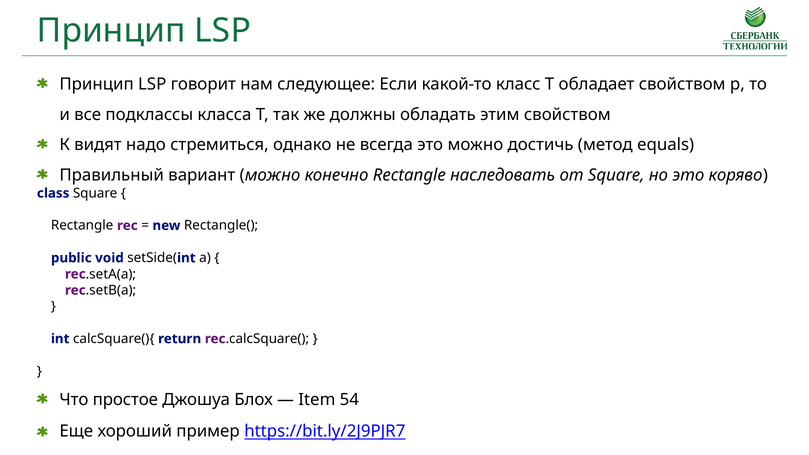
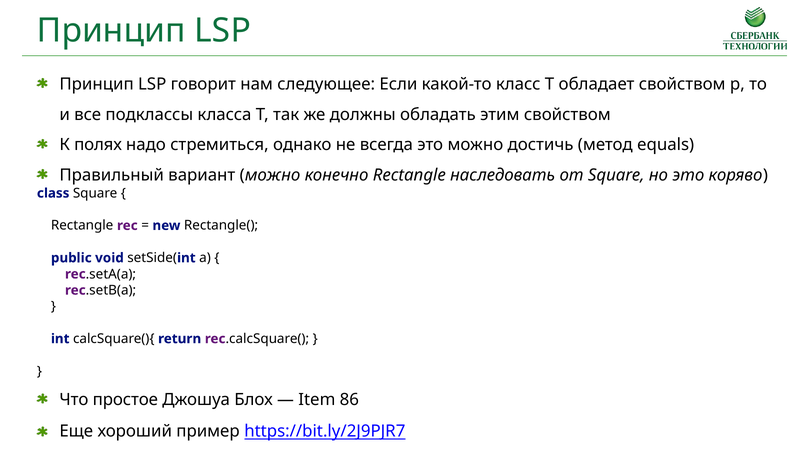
видят: видят -> полях (98, 145)
54: 54 -> 86 (349, 400)
